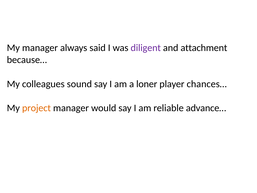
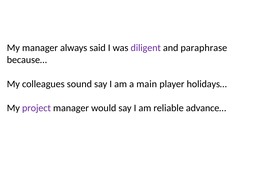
attachment: attachment -> paraphrase (204, 48)
loner: loner -> main (147, 84)
chances…: chances… -> holidays… (207, 84)
project colour: orange -> purple (36, 108)
